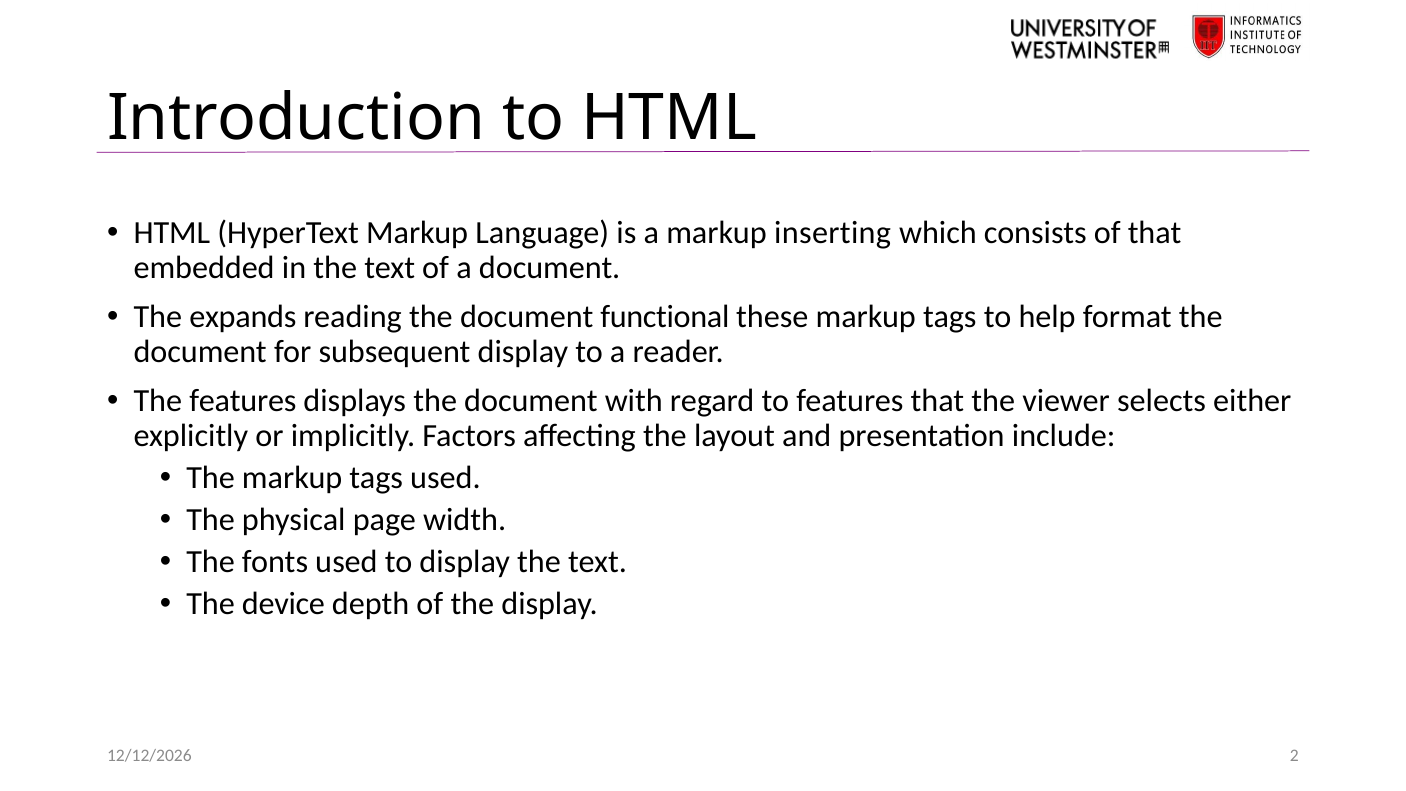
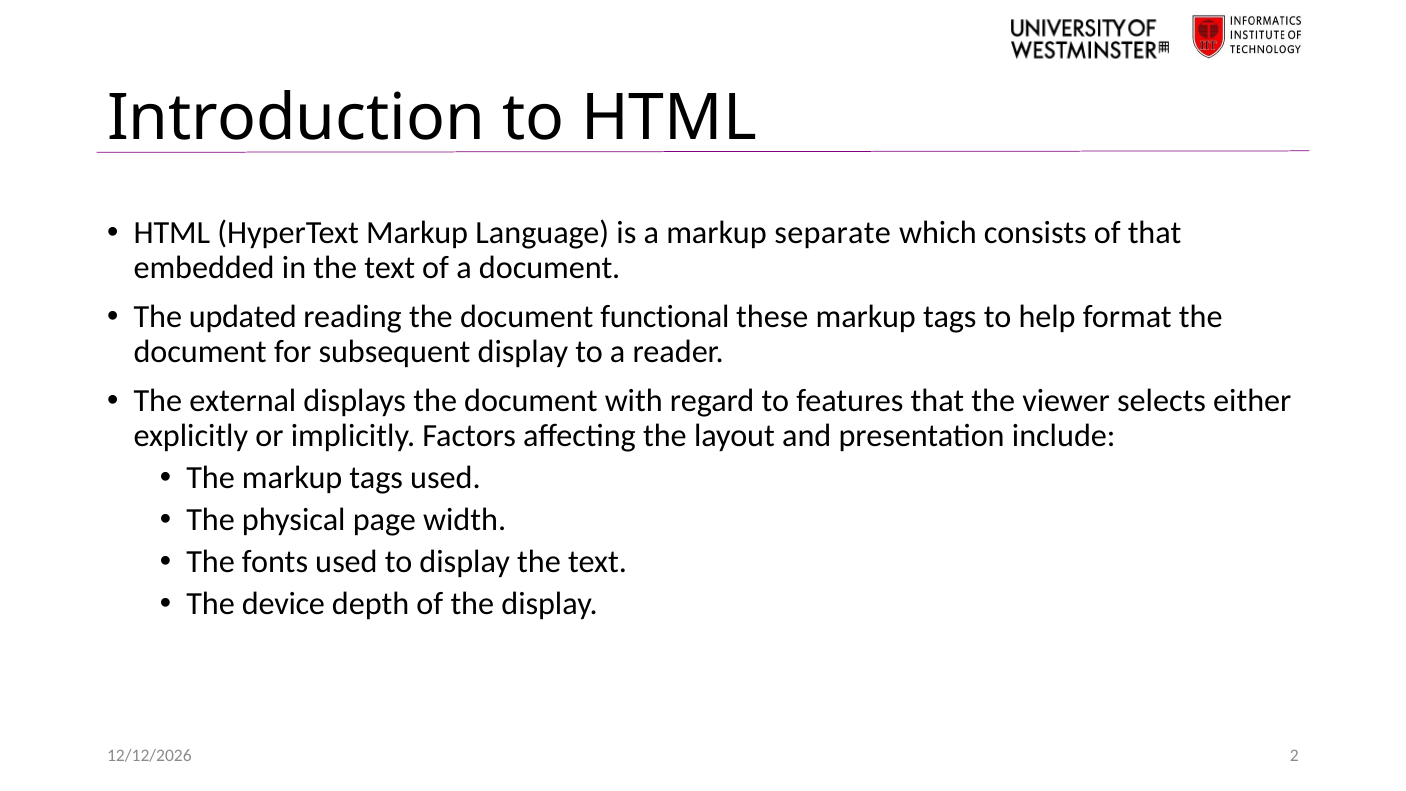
inserting: inserting -> separate (833, 233)
expands: expands -> updated (243, 317)
The features: features -> external (243, 401)
